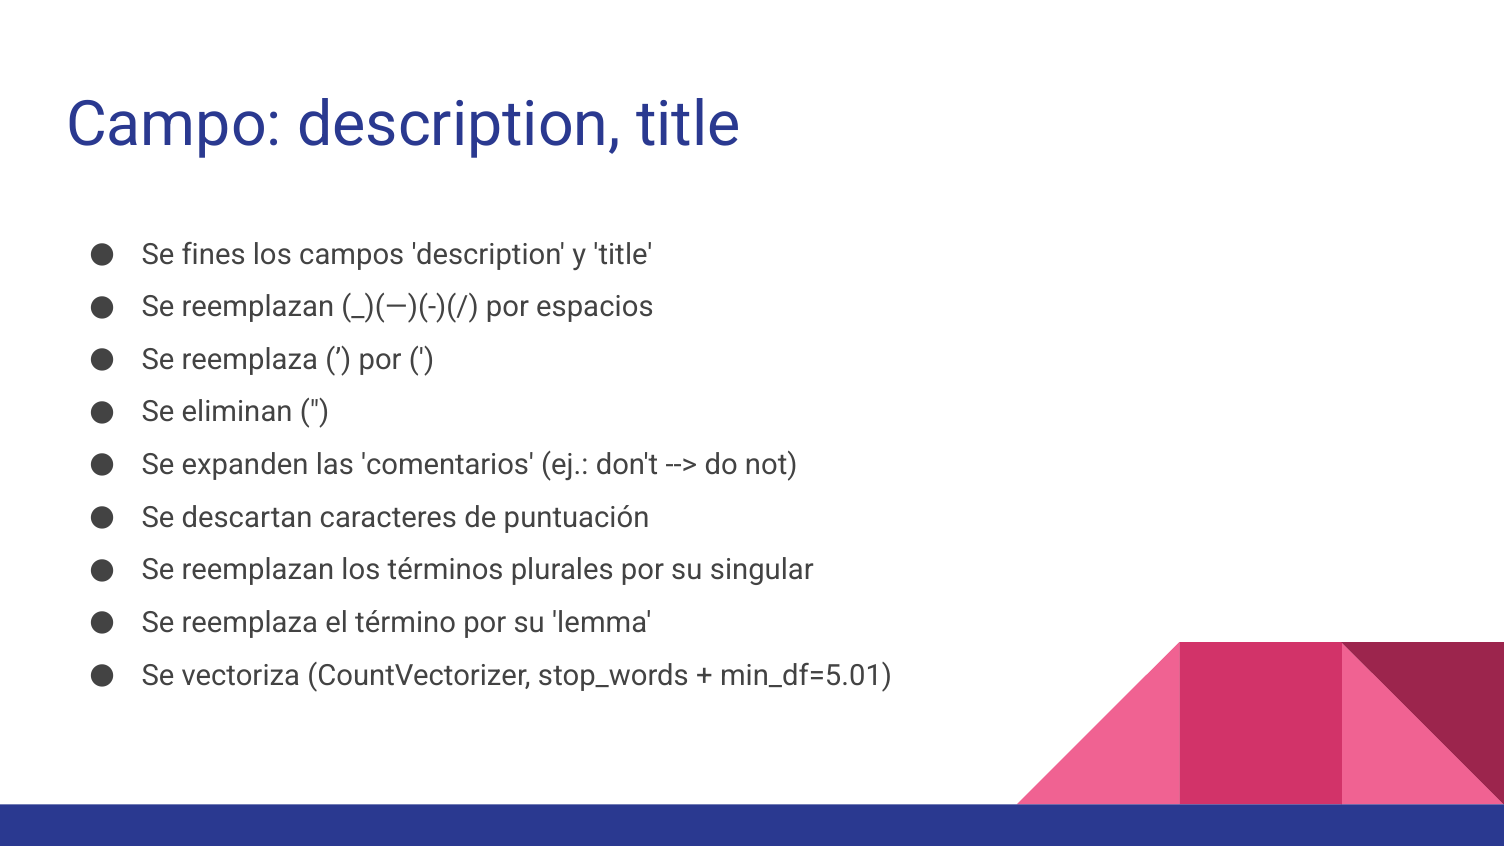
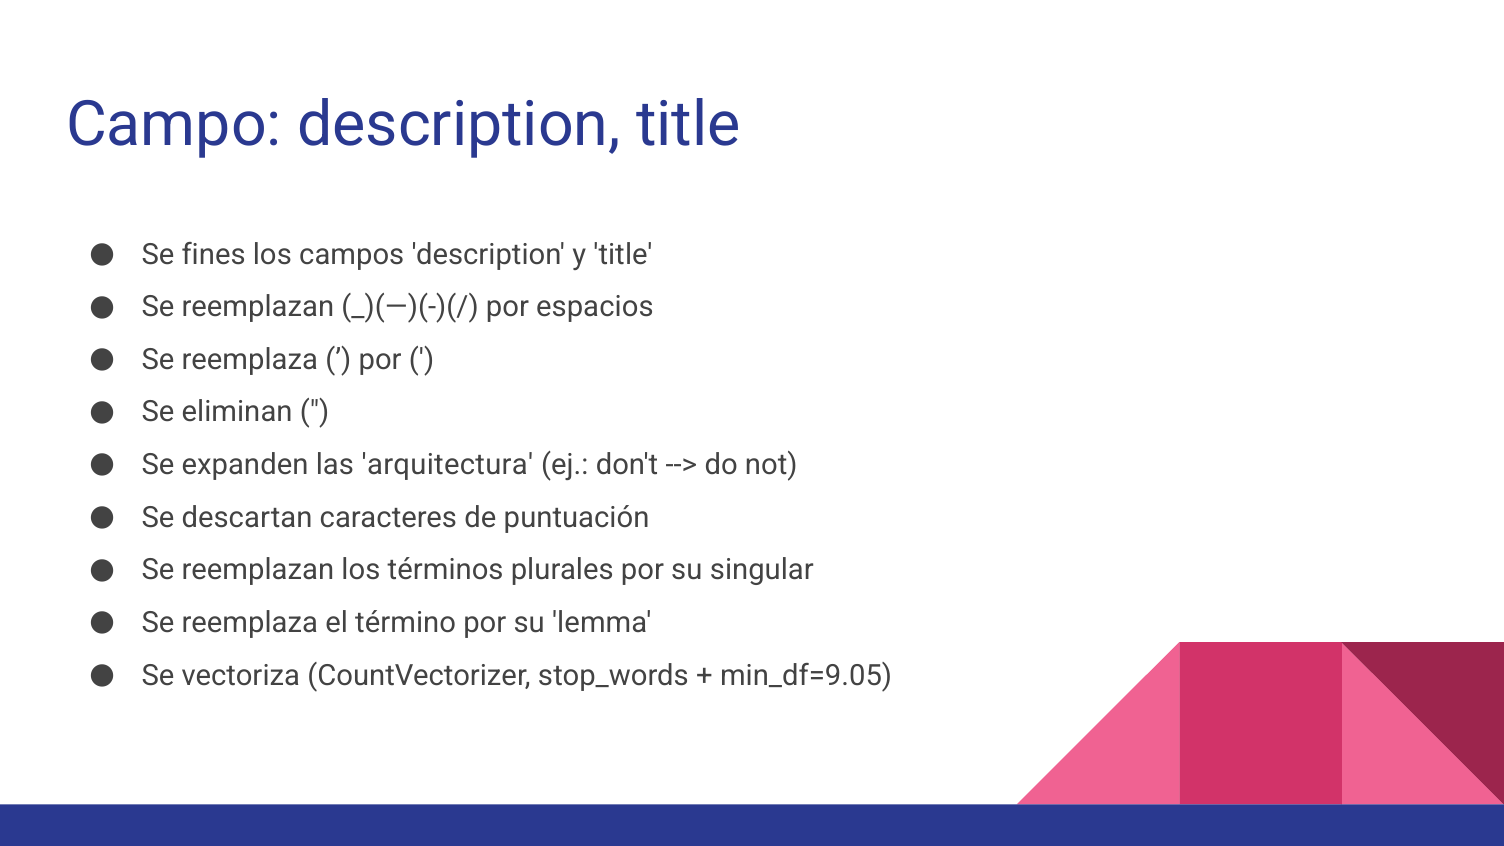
comentarios: comentarios -> arquitectura (447, 465)
min_df=5.01: min_df=5.01 -> min_df=9.05 (806, 676)
